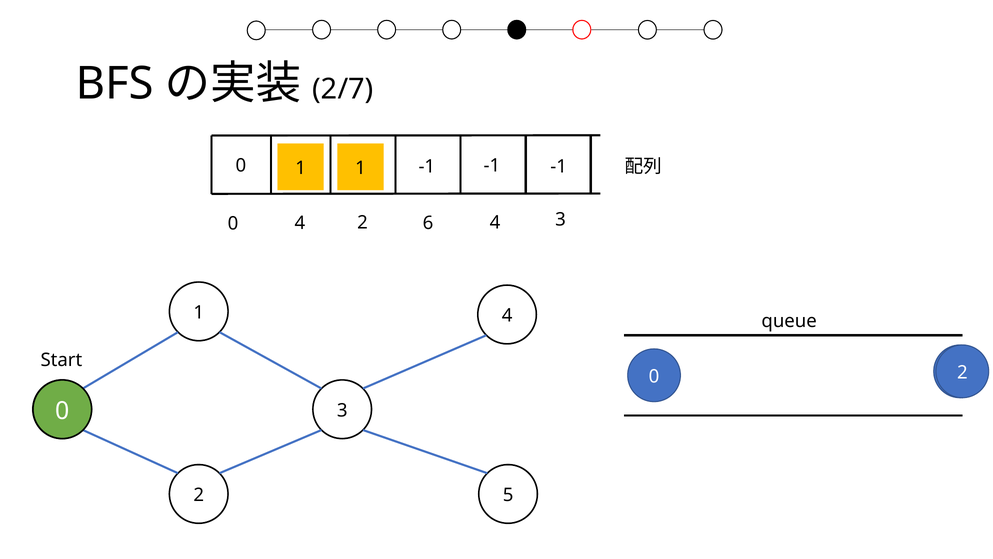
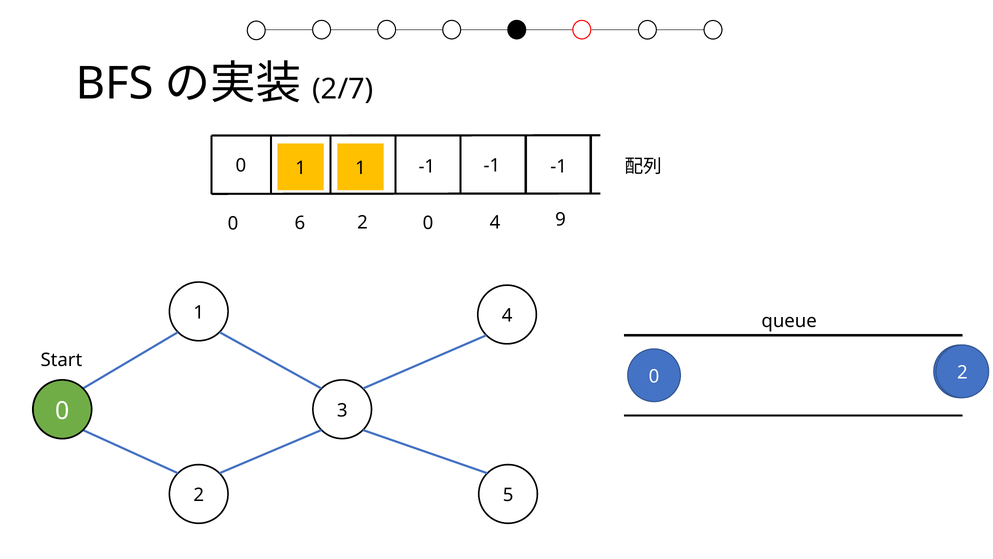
0 4: 4 -> 6 (300, 223)
2 6: 6 -> 0 (428, 223)
4 3: 3 -> 9 (560, 220)
